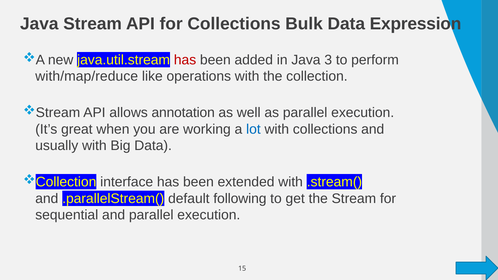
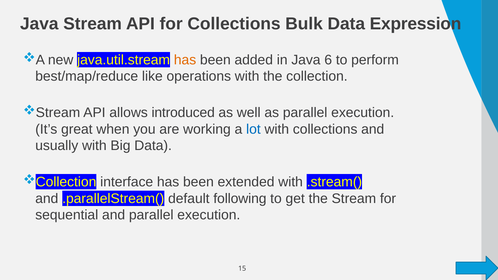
has colour: red -> orange (185, 60)
3: 3 -> 6 (328, 60)
with/map/reduce: with/map/reduce -> best/map/reduce (87, 76)
annotation: annotation -> introduced (183, 113)
